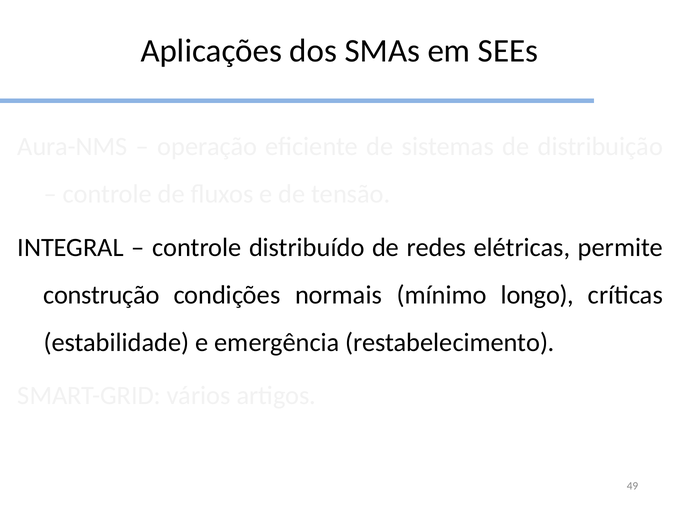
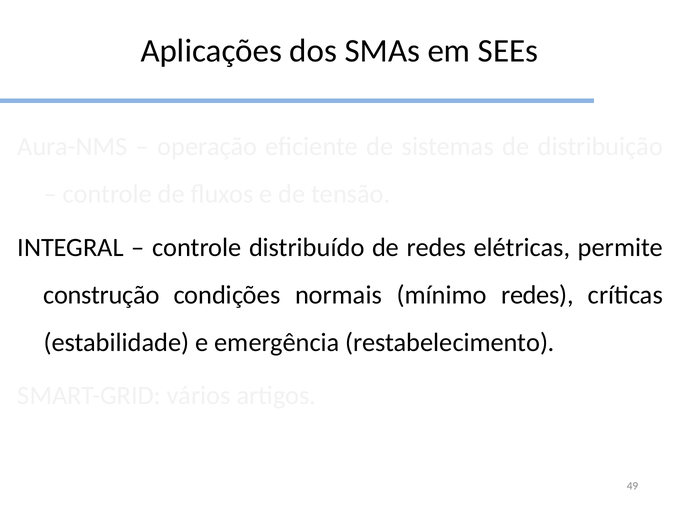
mínimo longo: longo -> redes (537, 295)
